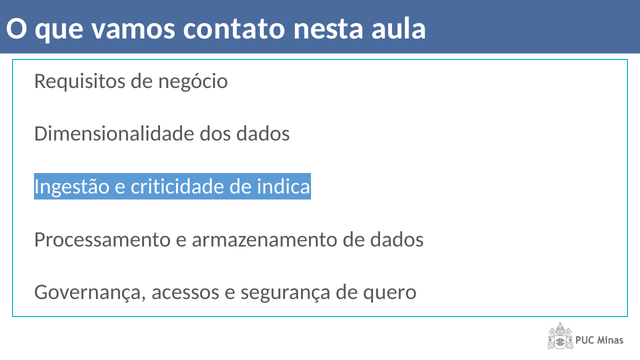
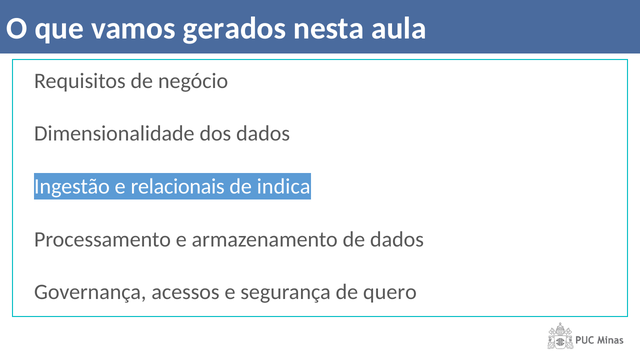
contato: contato -> gerados (235, 29)
criticidade: criticidade -> relacionais (178, 186)
